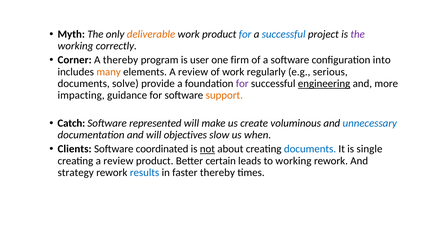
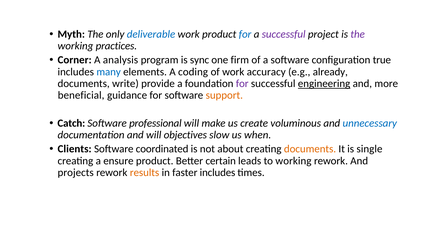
deliverable colour: orange -> blue (151, 34)
successful colour: blue -> purple (284, 34)
correctly: correctly -> practices (116, 46)
A thereby: thereby -> analysis (121, 60)
user: user -> sync (200, 60)
into: into -> true (382, 60)
many colour: orange -> blue (109, 72)
elements A review: review -> coding (193, 72)
regularly: regularly -> accuracy (266, 72)
serious: serious -> already (330, 72)
solve: solve -> write (125, 83)
impacting: impacting -> beneficial (81, 95)
represented: represented -> professional (155, 123)
not underline: present -> none (207, 149)
documents colour: blue -> orange (310, 149)
creating a review: review -> ensure (118, 161)
strategy: strategy -> projects (76, 172)
results colour: blue -> orange (145, 172)
faster thereby: thereby -> includes (218, 172)
